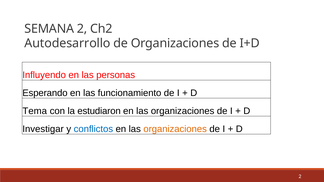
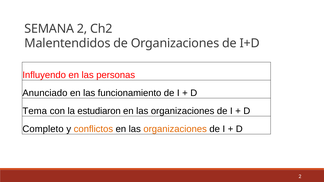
Autodesarrollo: Autodesarrollo -> Malentendidos (68, 43)
Esperando: Esperando -> Anunciado (45, 93)
Investigar: Investigar -> Completo (43, 129)
conflictos colour: blue -> orange (93, 129)
